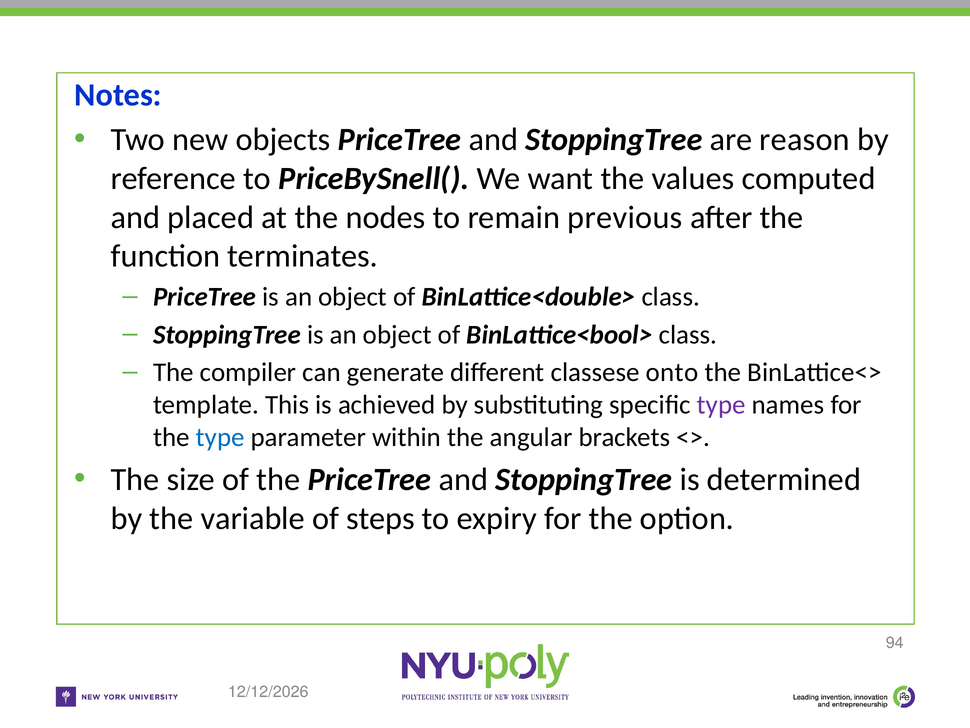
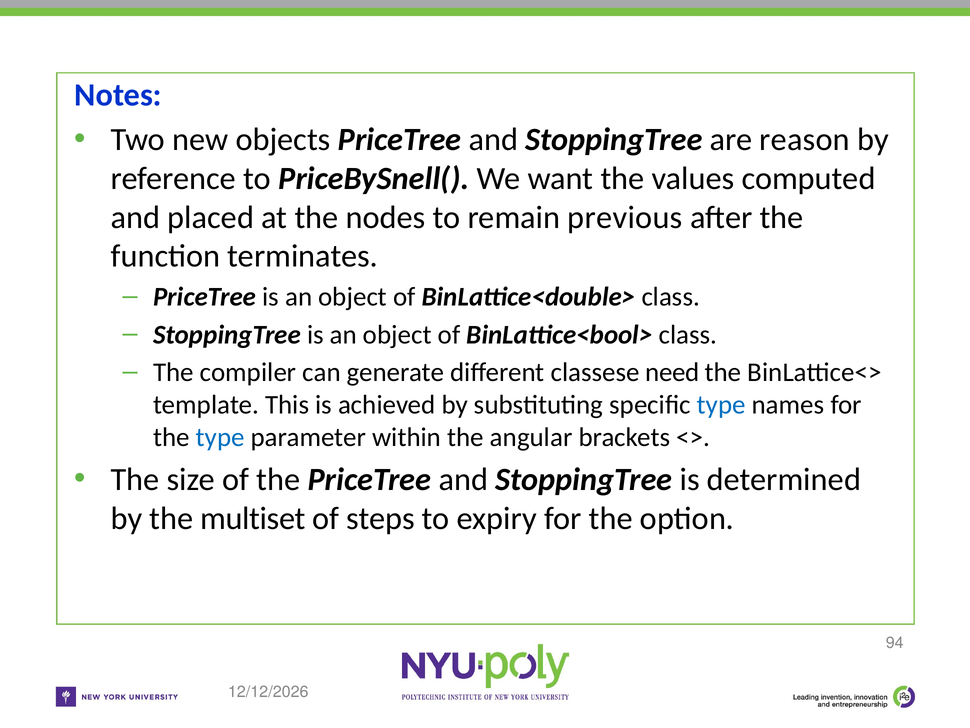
onto: onto -> need (672, 372)
type colour: purple -> blue (721, 404)
variable: variable -> multiset (253, 518)
